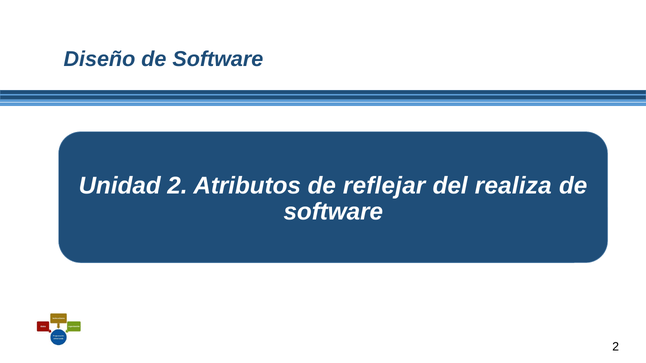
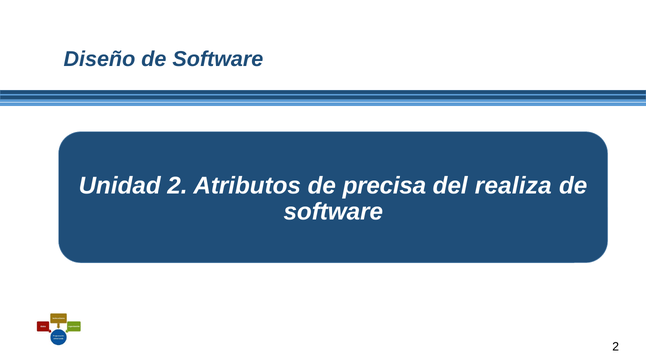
reflejar: reflejar -> precisa (384, 186)
